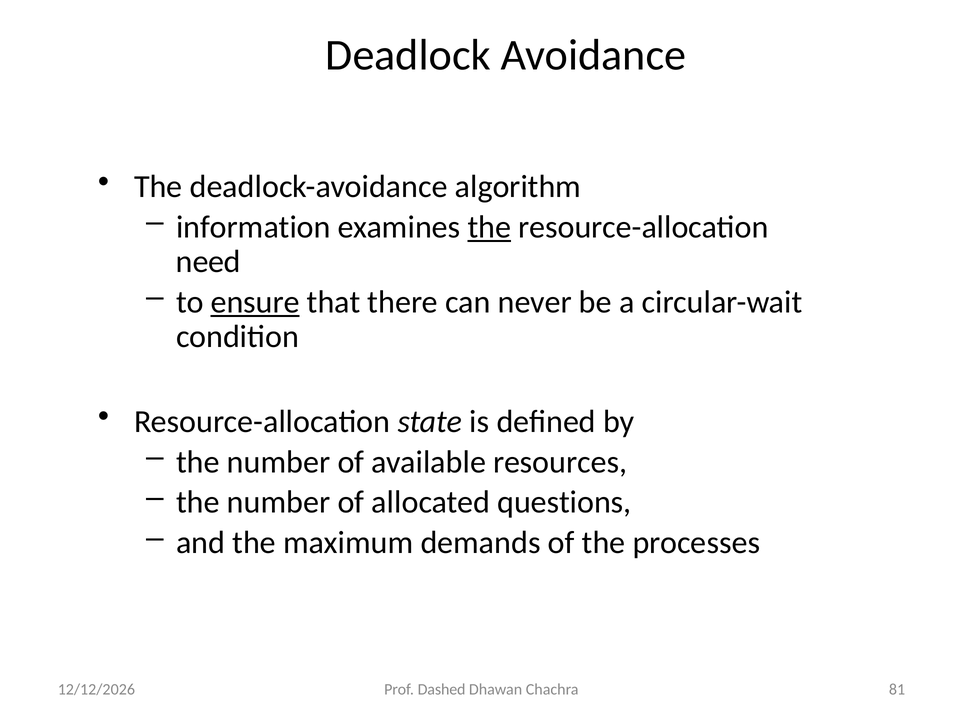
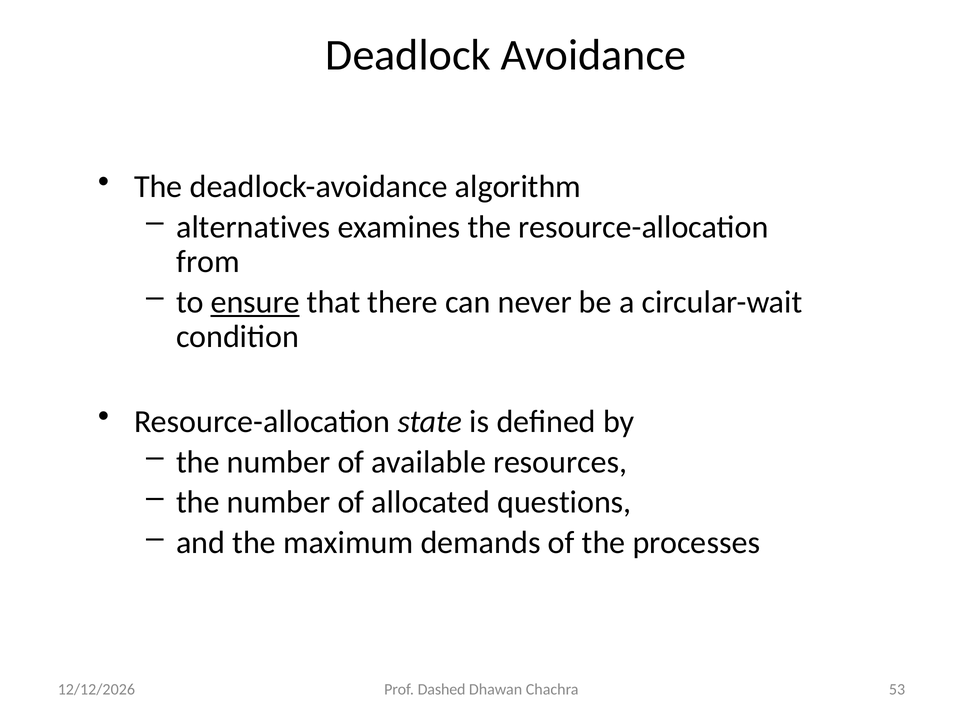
information: information -> alternatives (253, 227)
the underline: present -> none (489, 227)
need: need -> from (208, 262)
81: 81 -> 53 (897, 690)
